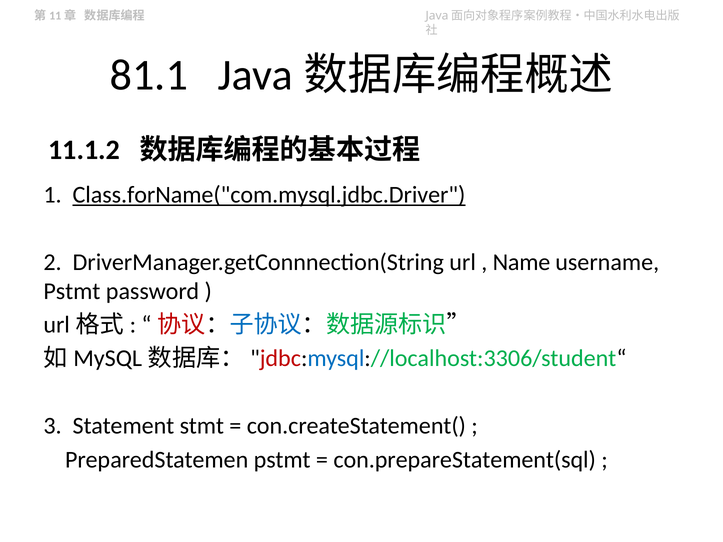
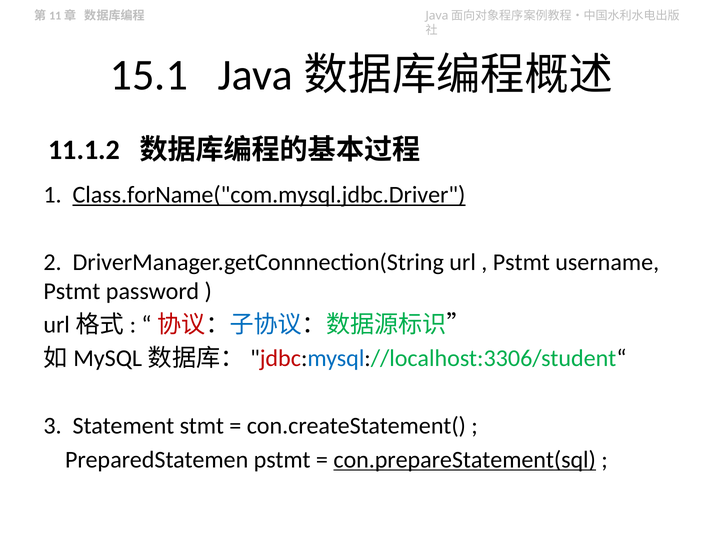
81.1: 81.1 -> 15.1 (149, 75)
Name: Name -> Pstmt (521, 262)
con.prepareStatement(sql underline: none -> present (465, 460)
